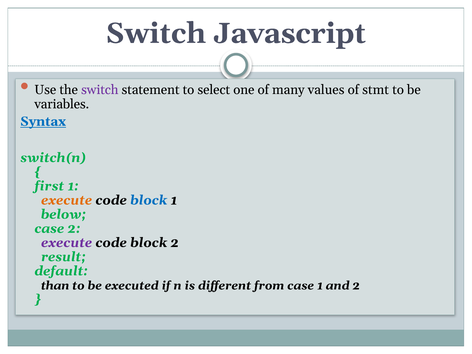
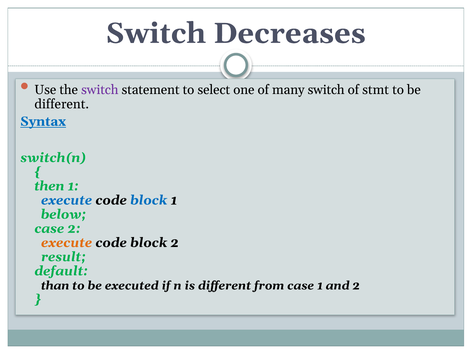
Javascript: Javascript -> Decreases (289, 33)
many values: values -> switch (326, 90)
variables: variables -> different (62, 104)
first: first -> then (49, 186)
execute colour: orange -> blue (67, 200)
execute colour: purple -> orange (67, 243)
